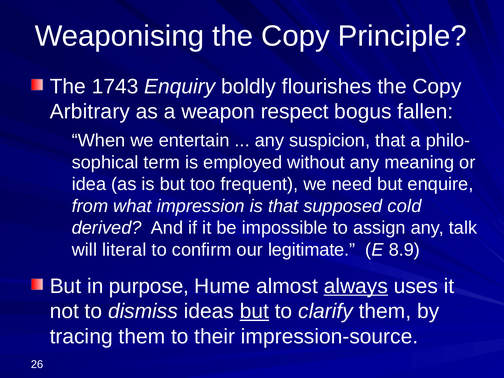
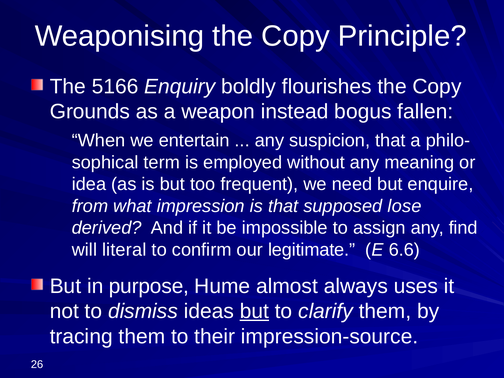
1743: 1743 -> 5166 (115, 87)
Arbitrary: Arbitrary -> Grounds (90, 112)
respect: respect -> instead (295, 112)
cold: cold -> lose (405, 206)
talk: talk -> find (463, 228)
8.9: 8.9 -> 6.6 (404, 250)
always underline: present -> none (356, 286)
